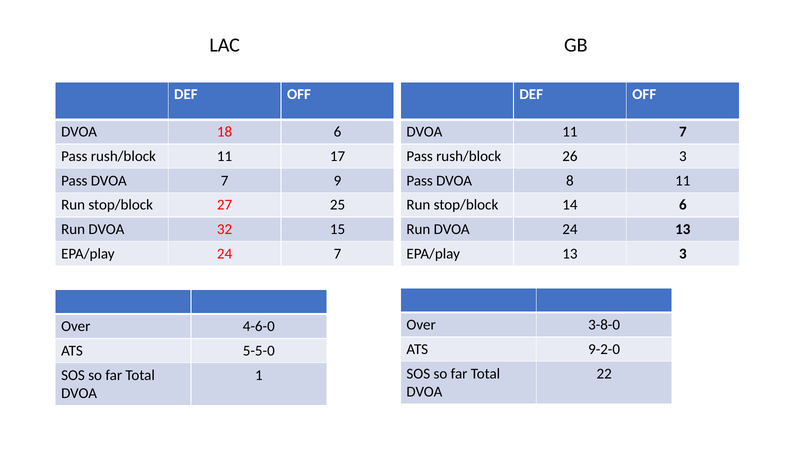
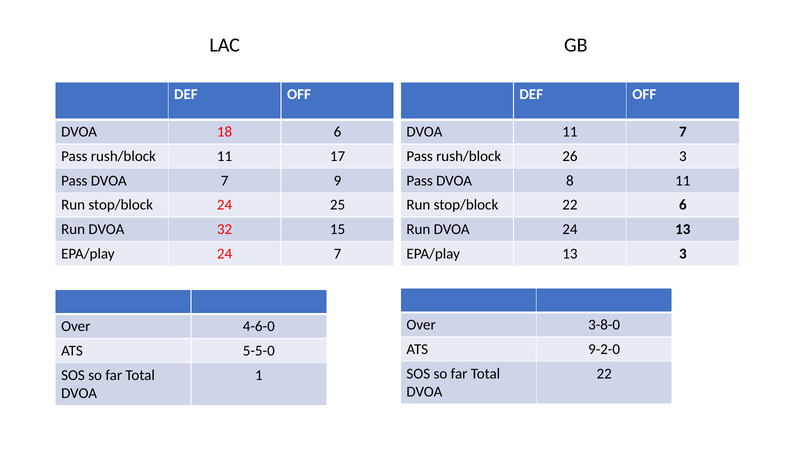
stop/block 27: 27 -> 24 (225, 205)
stop/block 14: 14 -> 22 (570, 205)
